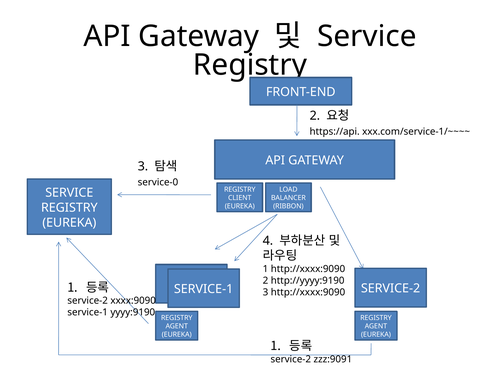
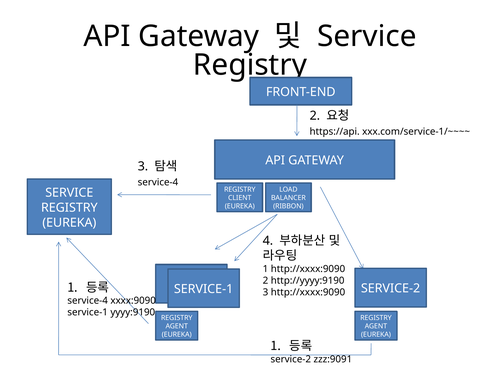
service-0: service-0 -> service-4 (158, 182)
service-2: service-2 -> service-4 (88, 301)
